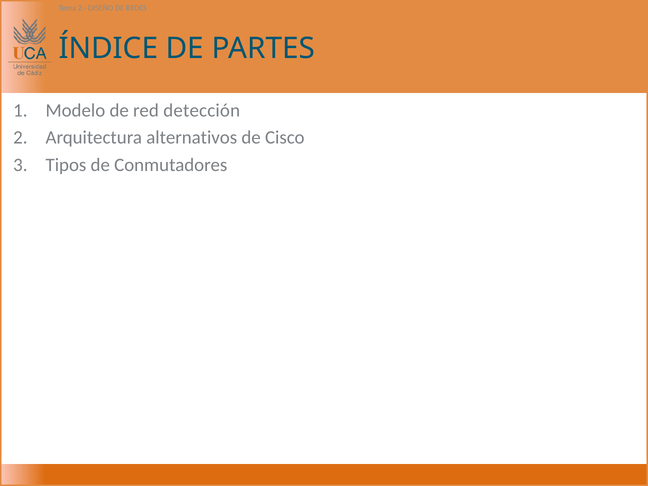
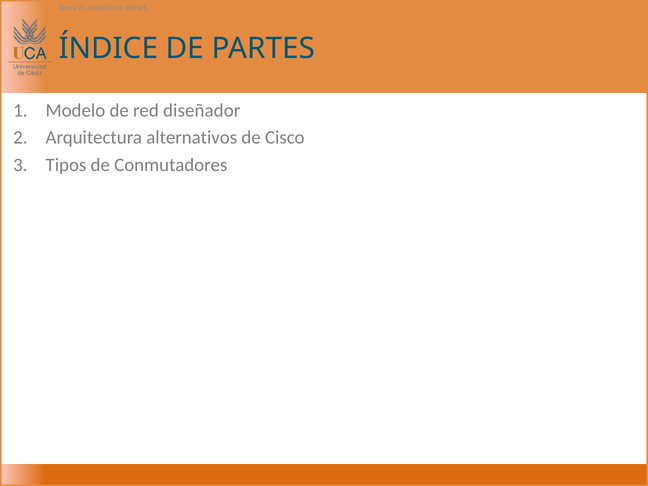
detección: detección -> diseñador (202, 111)
